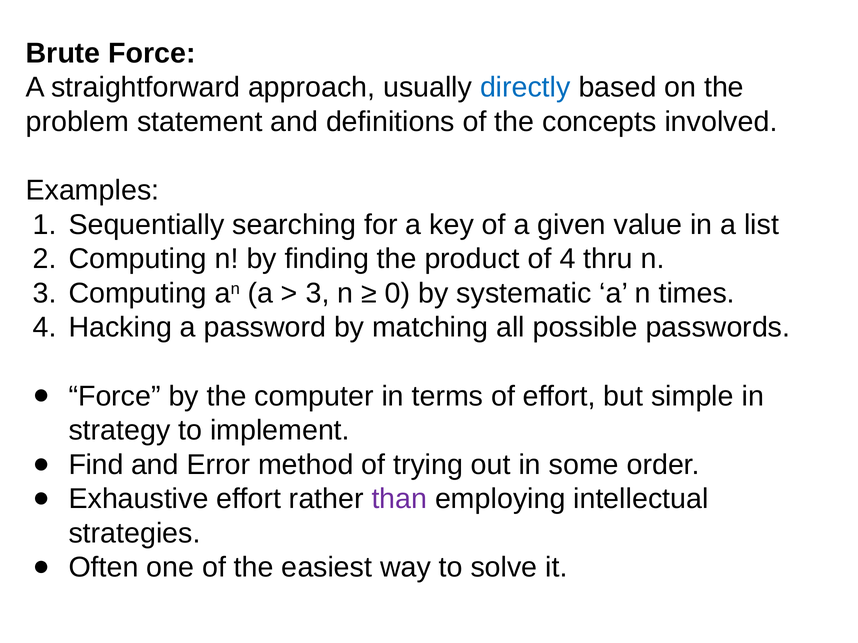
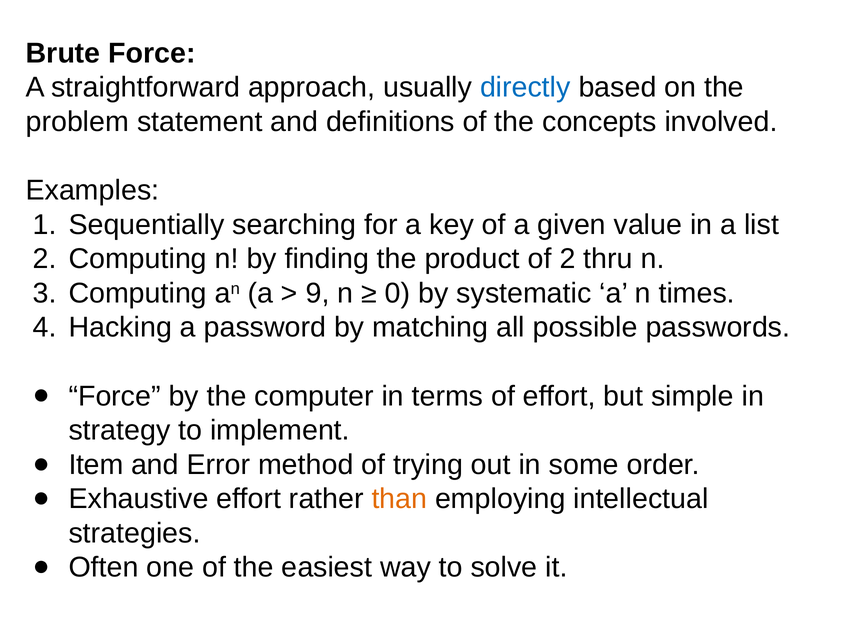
of 4: 4 -> 2 (568, 259)
3: 3 -> 9 (318, 293)
Find: Find -> Item (96, 465)
than colour: purple -> orange (399, 499)
